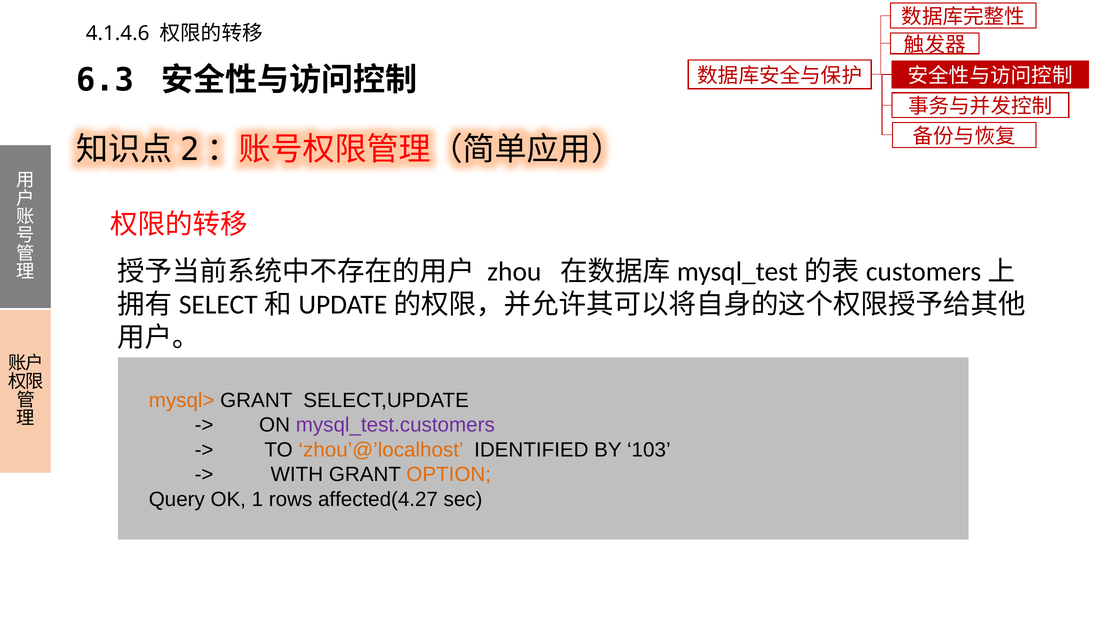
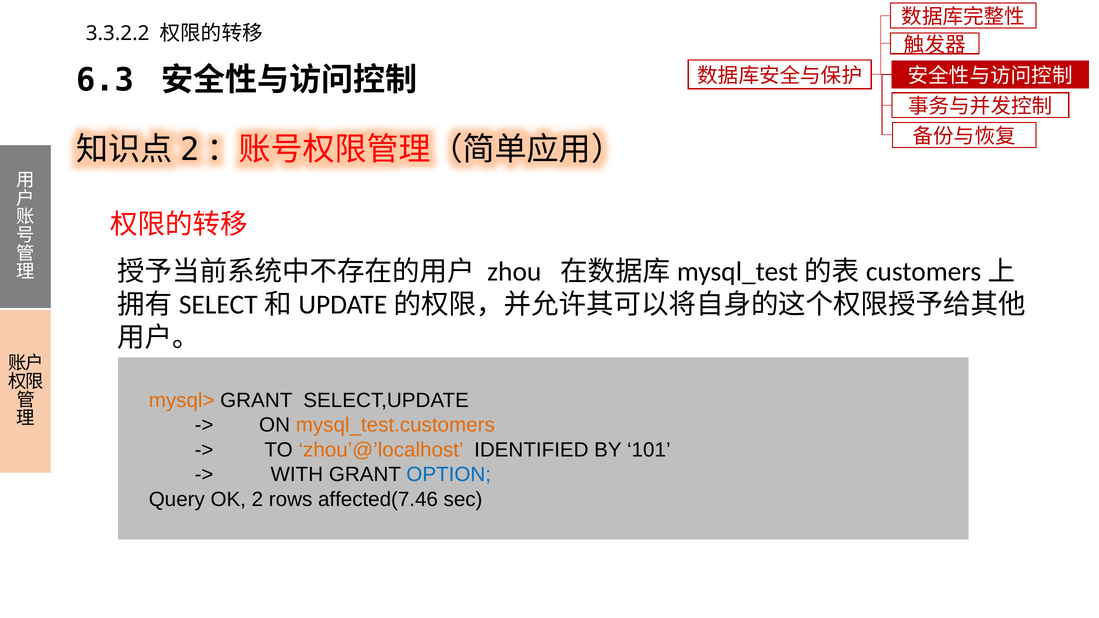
4.1.4.6: 4.1.4.6 -> 3.3.2.2 (118, 34)
mysql_test.customers colour: purple -> orange (395, 425)
103: 103 -> 101 (649, 450)
OPTION colour: orange -> blue (449, 475)
1: 1 -> 2 (257, 499)
affected(4.27: affected(4.27 -> affected(7.46 (378, 499)
